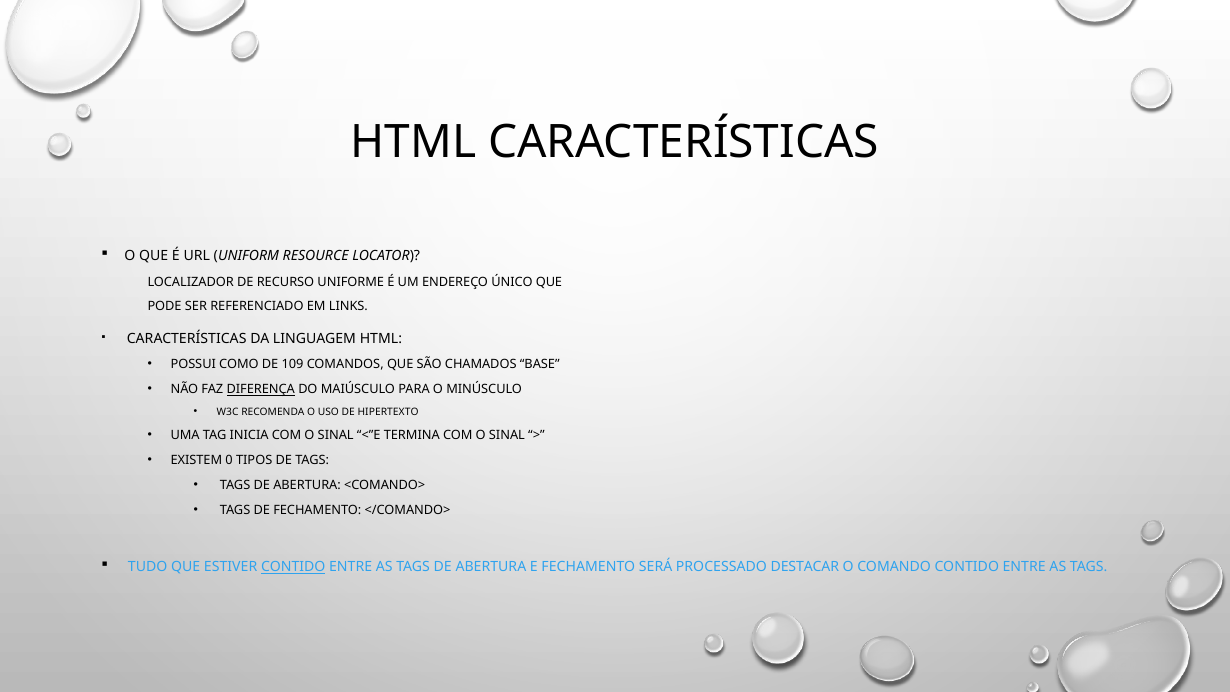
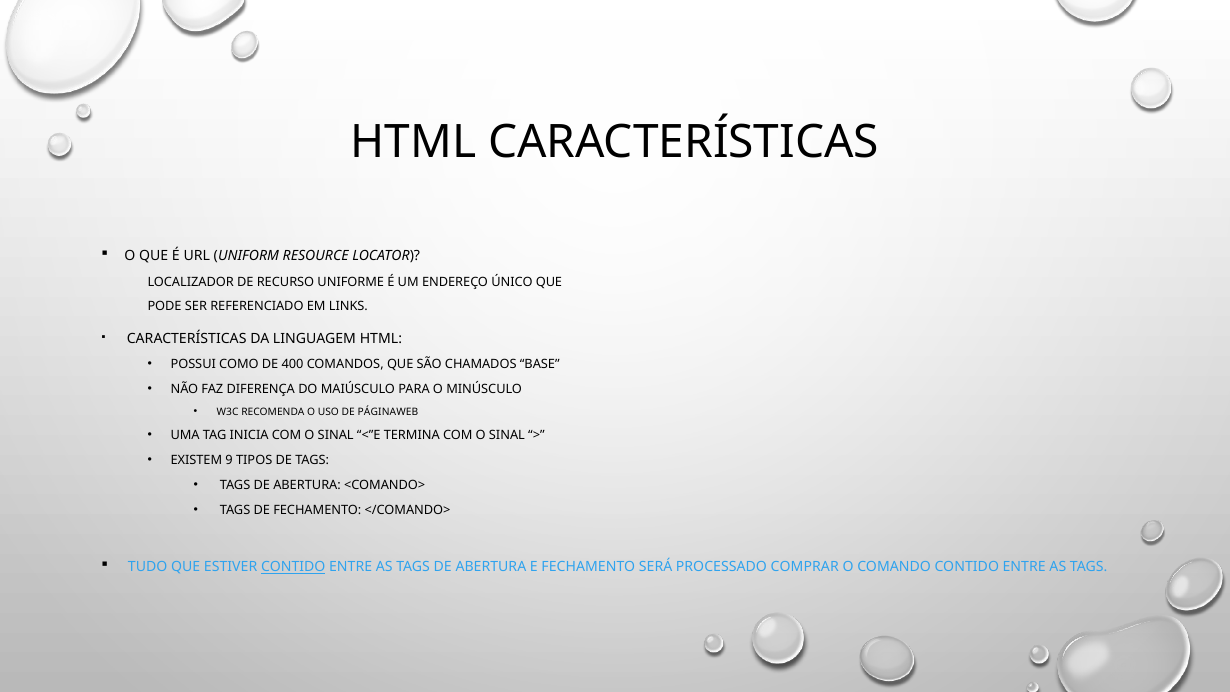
109: 109 -> 400 (293, 365)
DIFERENÇA underline: present -> none (261, 389)
HIPERTEXTO: HIPERTEXTO -> PÁGINAWEB (388, 412)
0: 0 -> 9 (229, 460)
DESTACAR: DESTACAR -> COMPRAR (805, 567)
